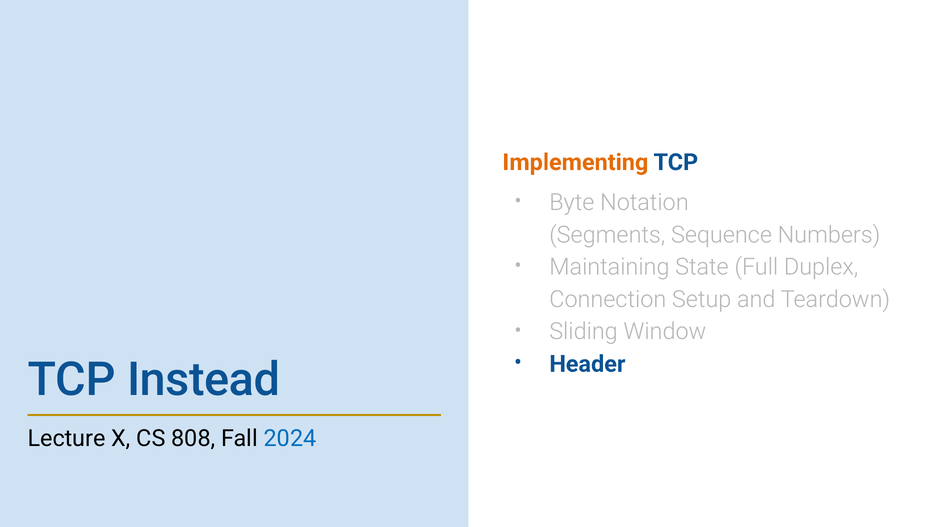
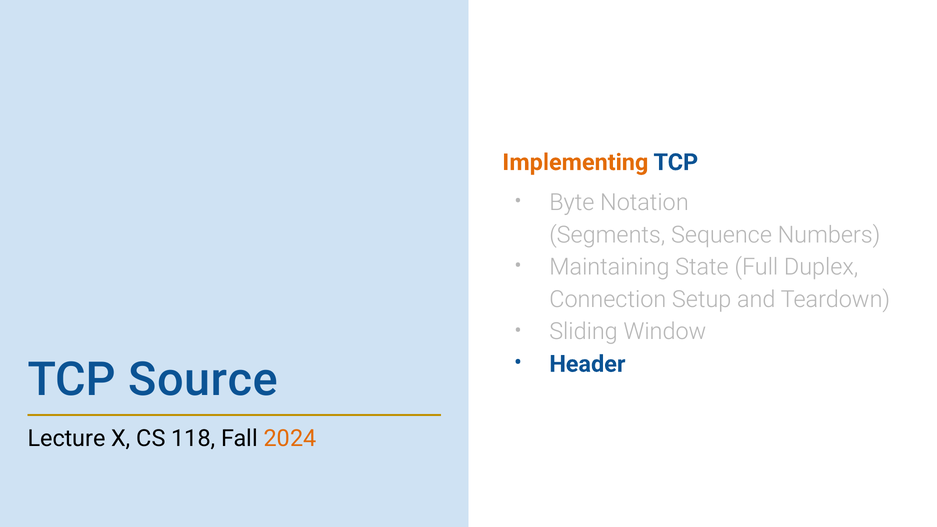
Instead: Instead -> Source (203, 380)
808: 808 -> 118 (193, 439)
2024 colour: blue -> orange (290, 439)
